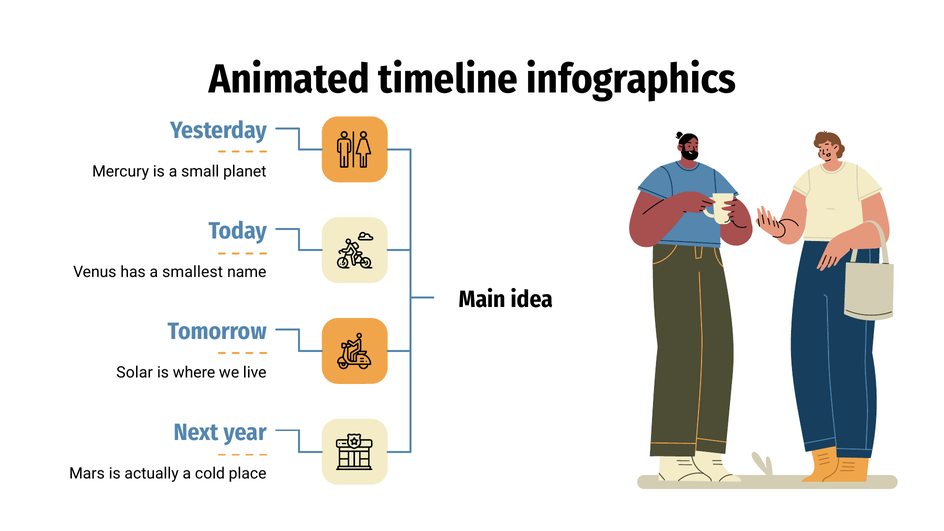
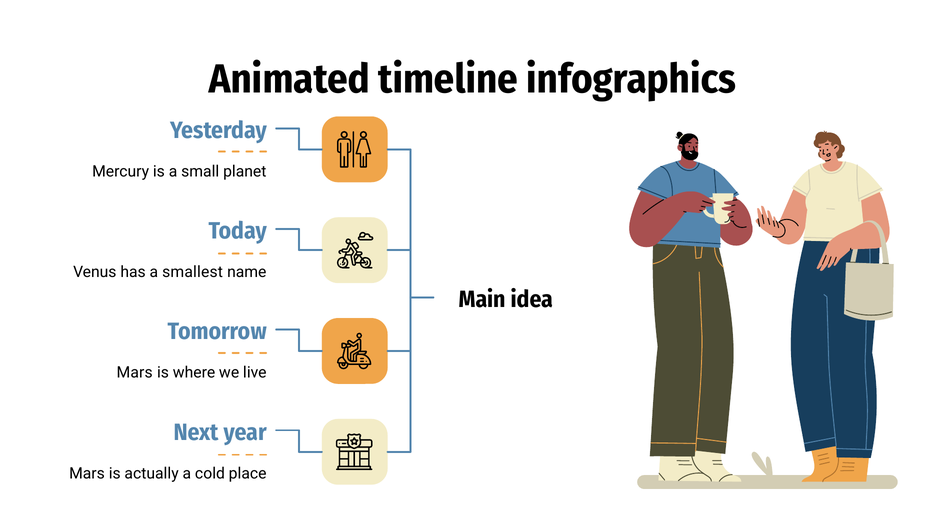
Solar: Solar -> Mars (135, 373)
